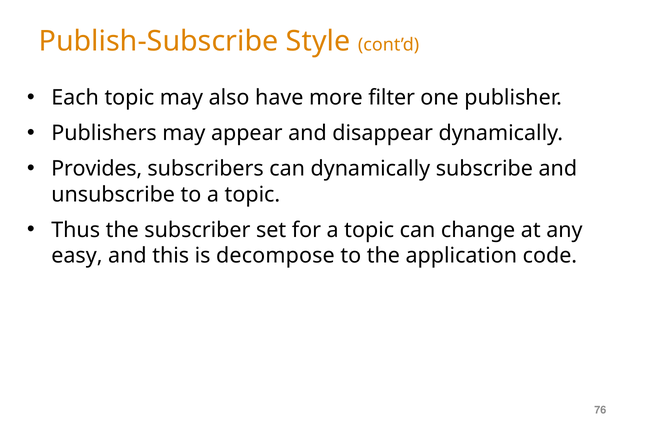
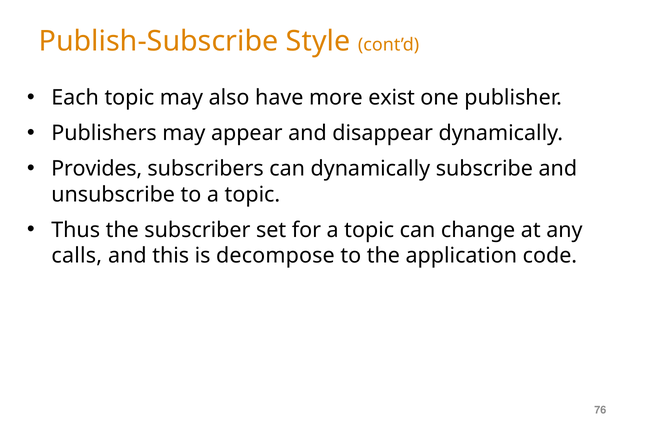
filter: filter -> exist (392, 98)
easy: easy -> calls (77, 256)
